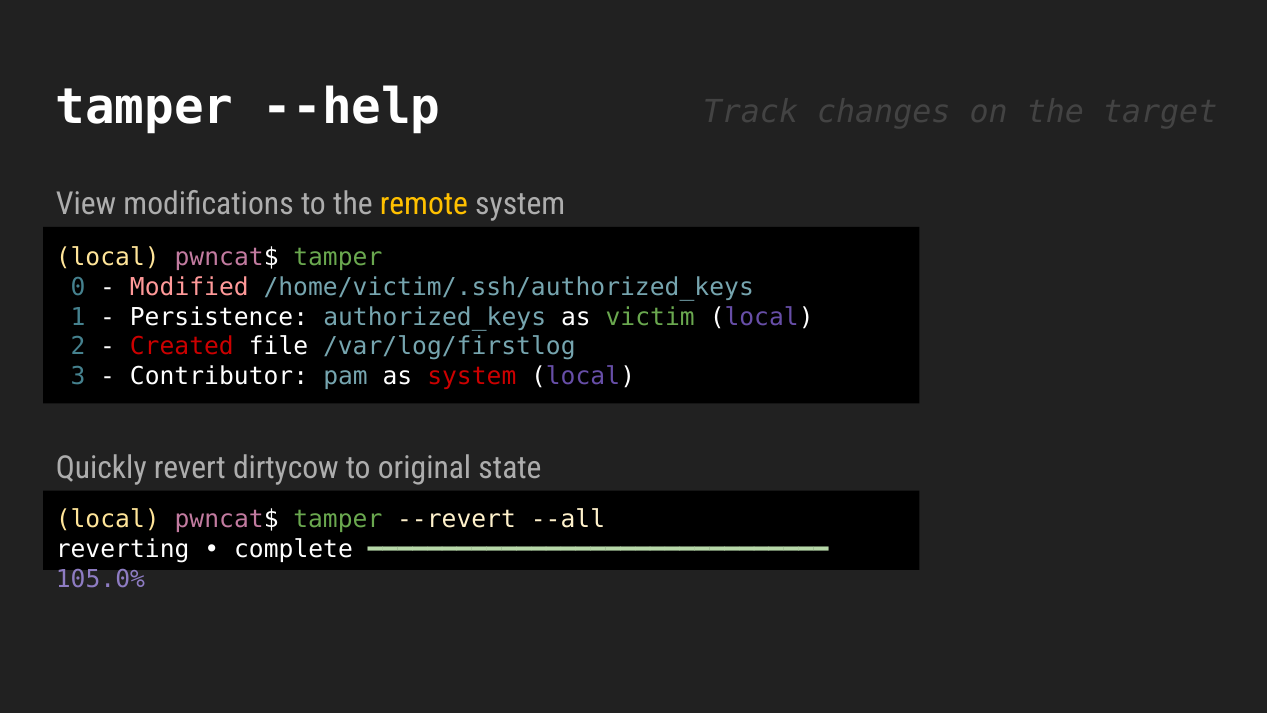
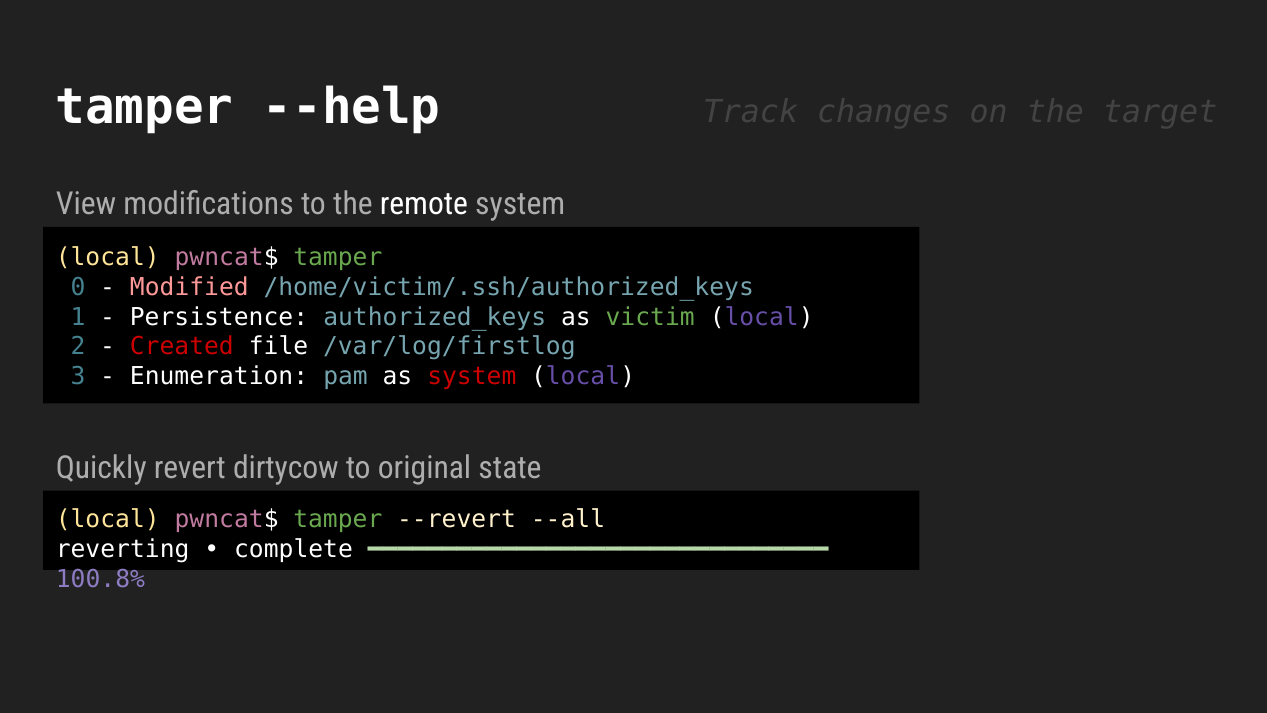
remote colour: yellow -> white (424, 204)
Contributor: Contributor -> Enumeration (219, 376)
105.0%: 105.0% -> 100.8% (100, 579)
